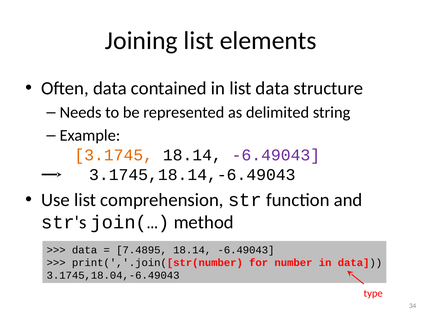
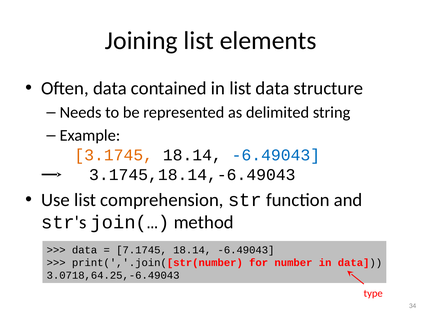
-6.49043 colour: purple -> blue (276, 155)
7.4895: 7.4895 -> 7.1745 (142, 250)
3.1745,18.04,-6.49043: 3.1745,18.04,-6.49043 -> 3.0718,64.25,-6.49043 (113, 276)
